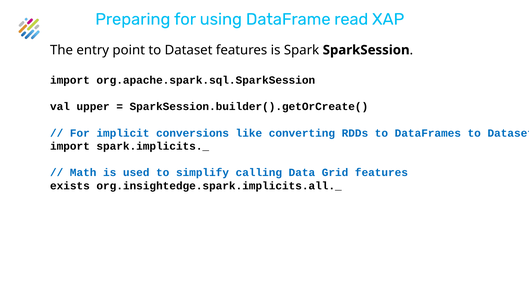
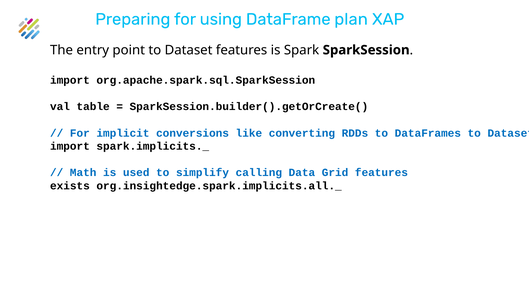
read: read -> plan (351, 19)
upper: upper -> table (93, 107)
